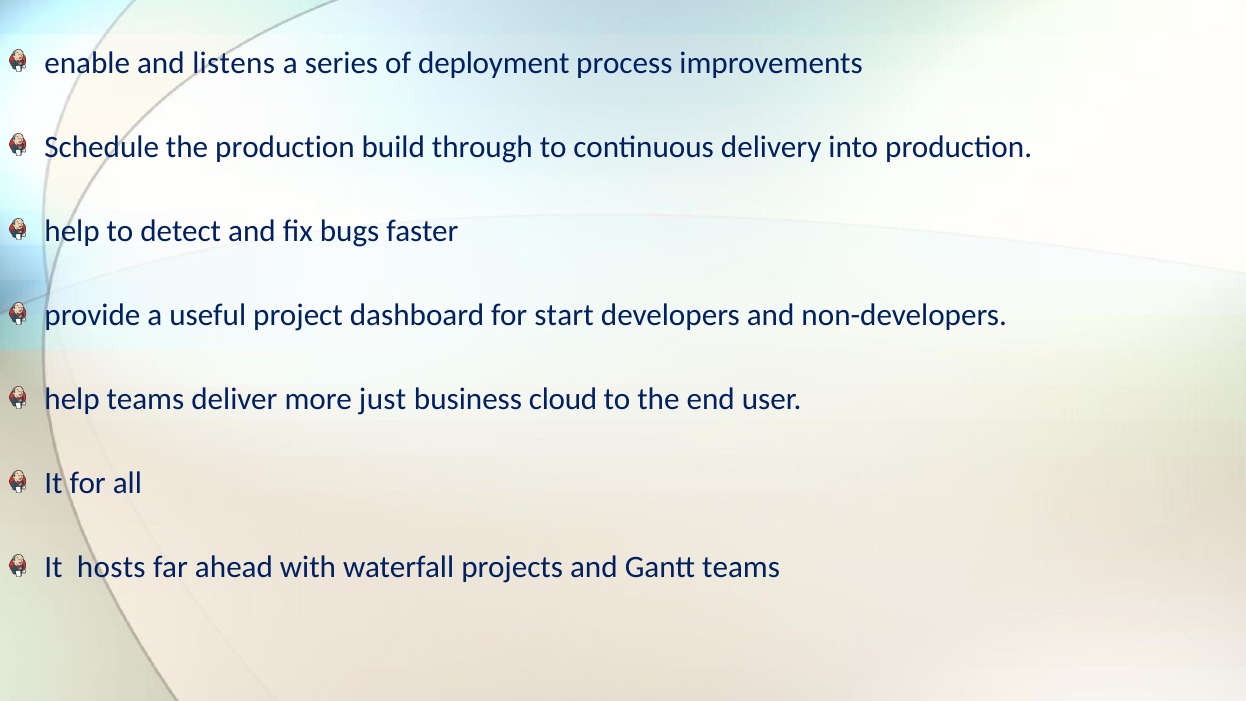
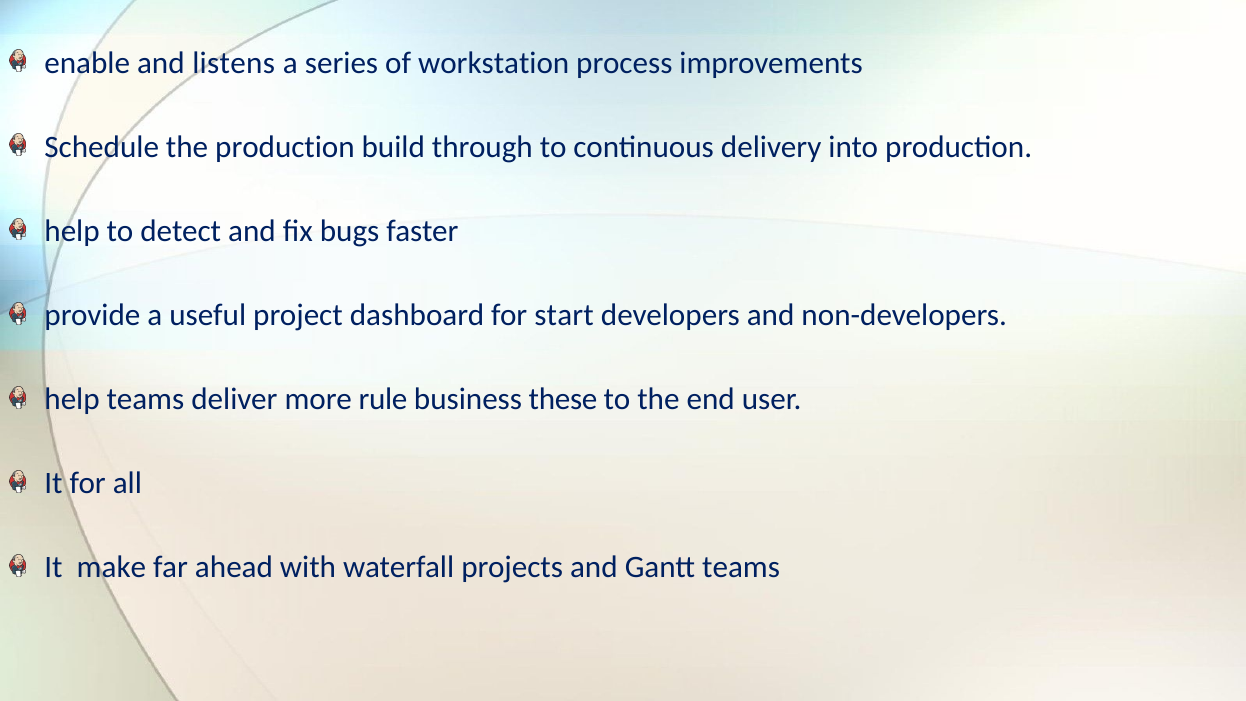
deployment: deployment -> workstation (494, 63)
just: just -> rule (383, 399)
cloud: cloud -> these (563, 399)
hosts: hosts -> make (111, 568)
